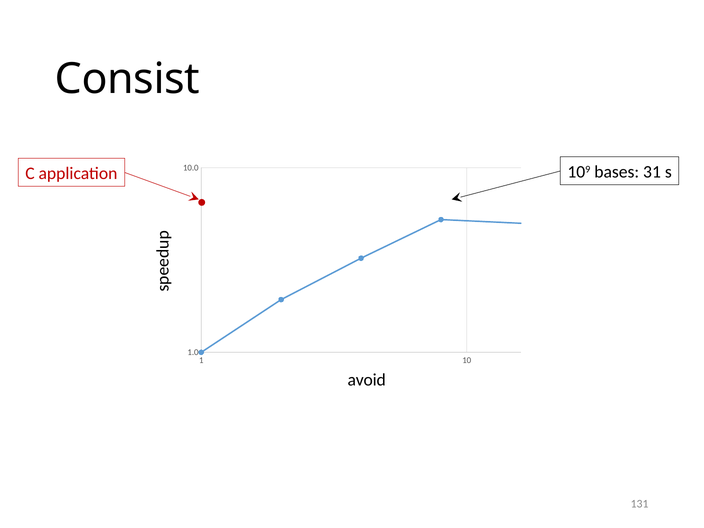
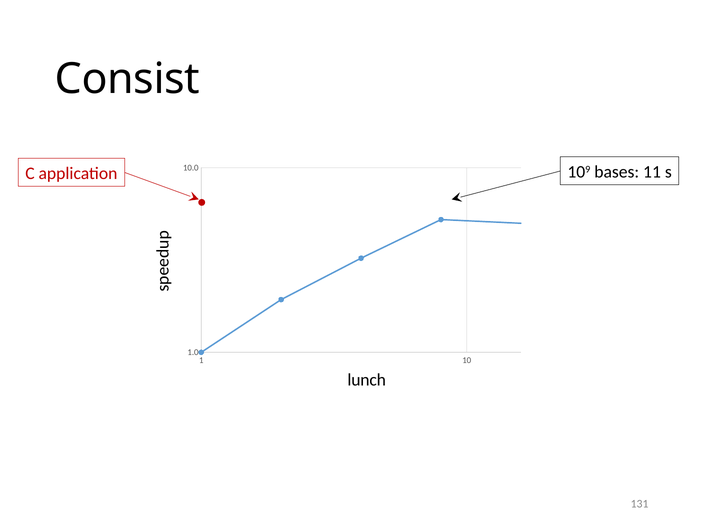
31: 31 -> 11 (652, 172)
avoid: avoid -> lunch (367, 380)
